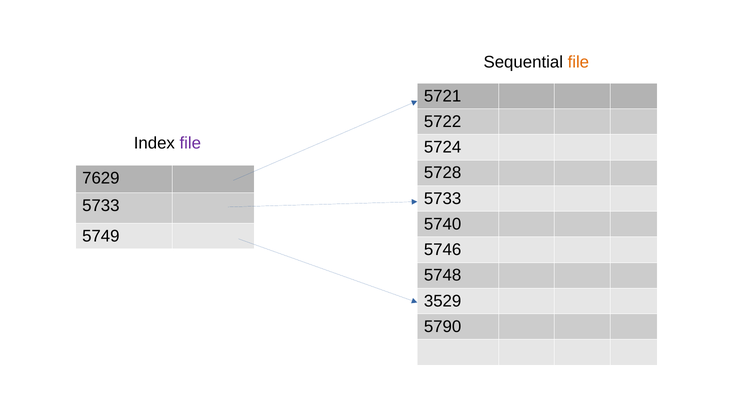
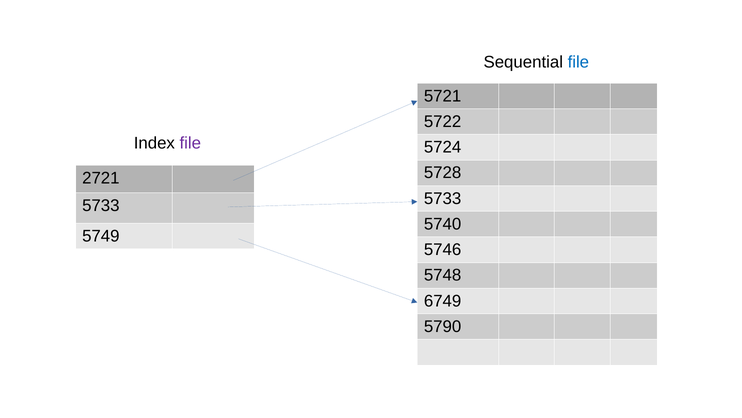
file colour: orange -> blue (578, 62)
7629: 7629 -> 2721 (101, 178)
3529: 3529 -> 6749 (443, 301)
